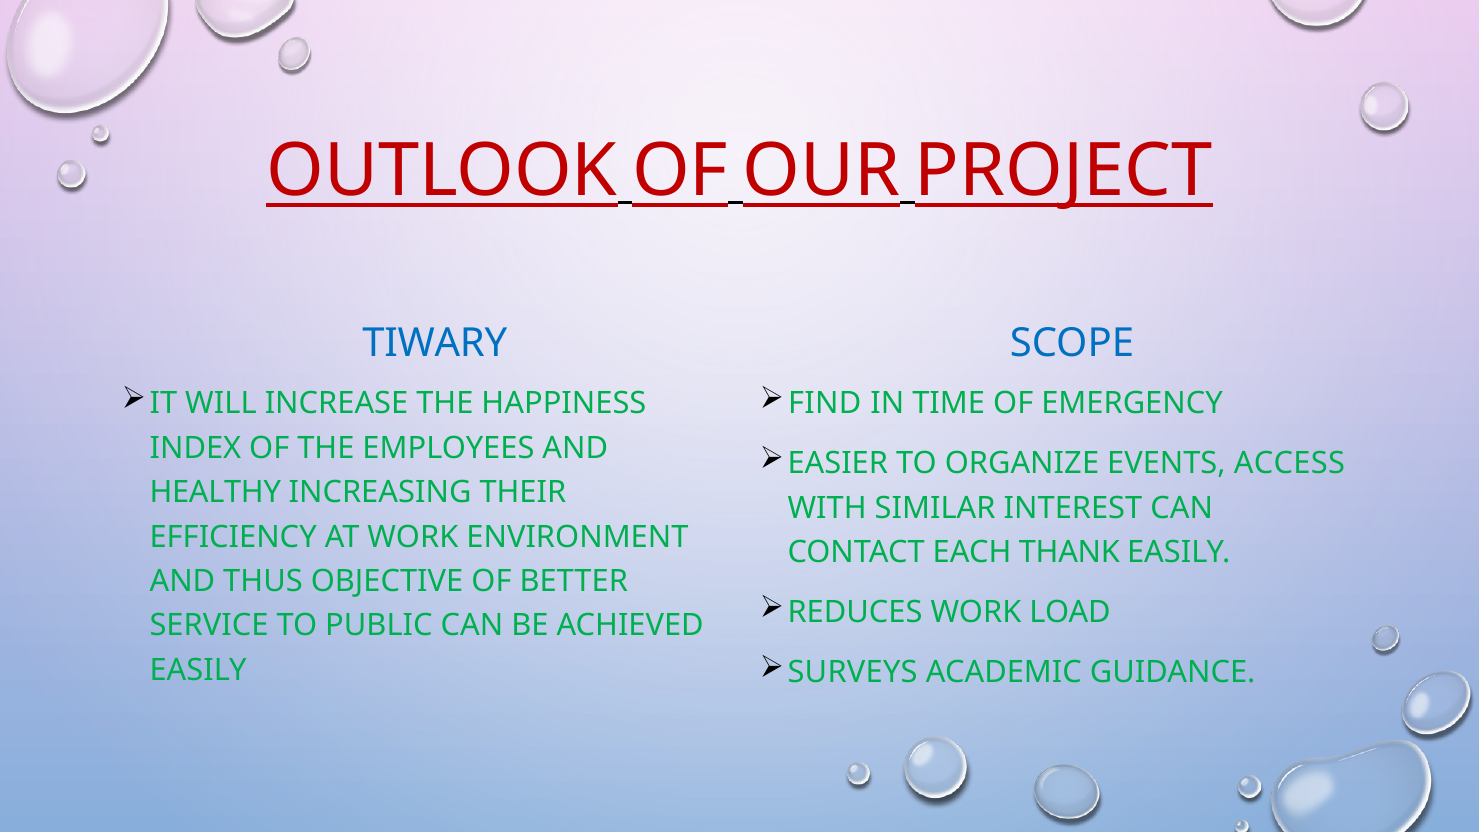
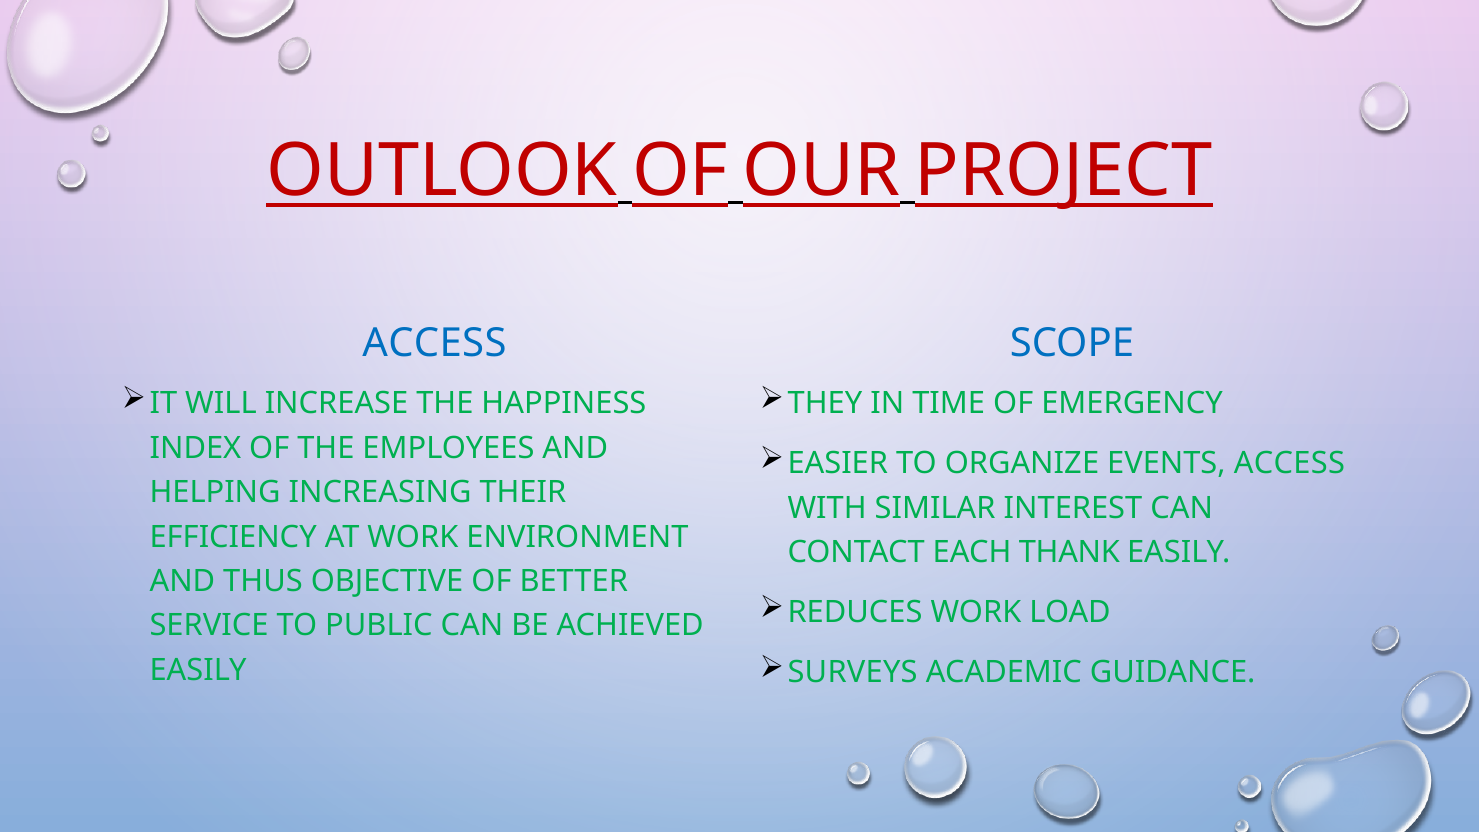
TIWARY: TIWARY -> ACCESS (434, 343)
FIND: FIND -> THEY (825, 404)
HEALTHY: HEALTHY -> HELPING (215, 492)
